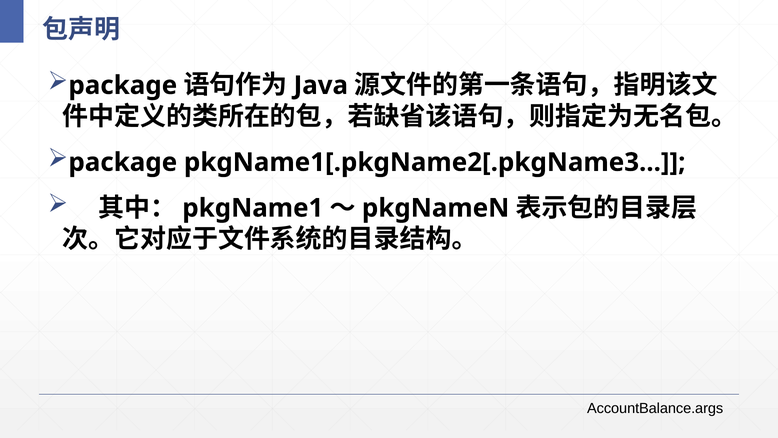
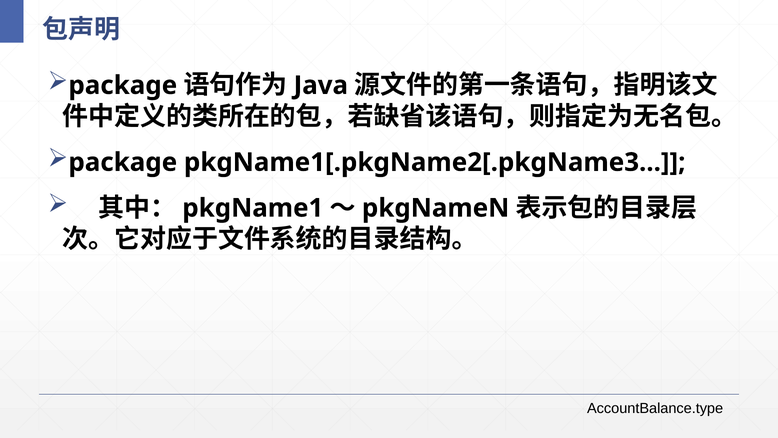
AccountBalance.args: AccountBalance.args -> AccountBalance.type (655, 408)
